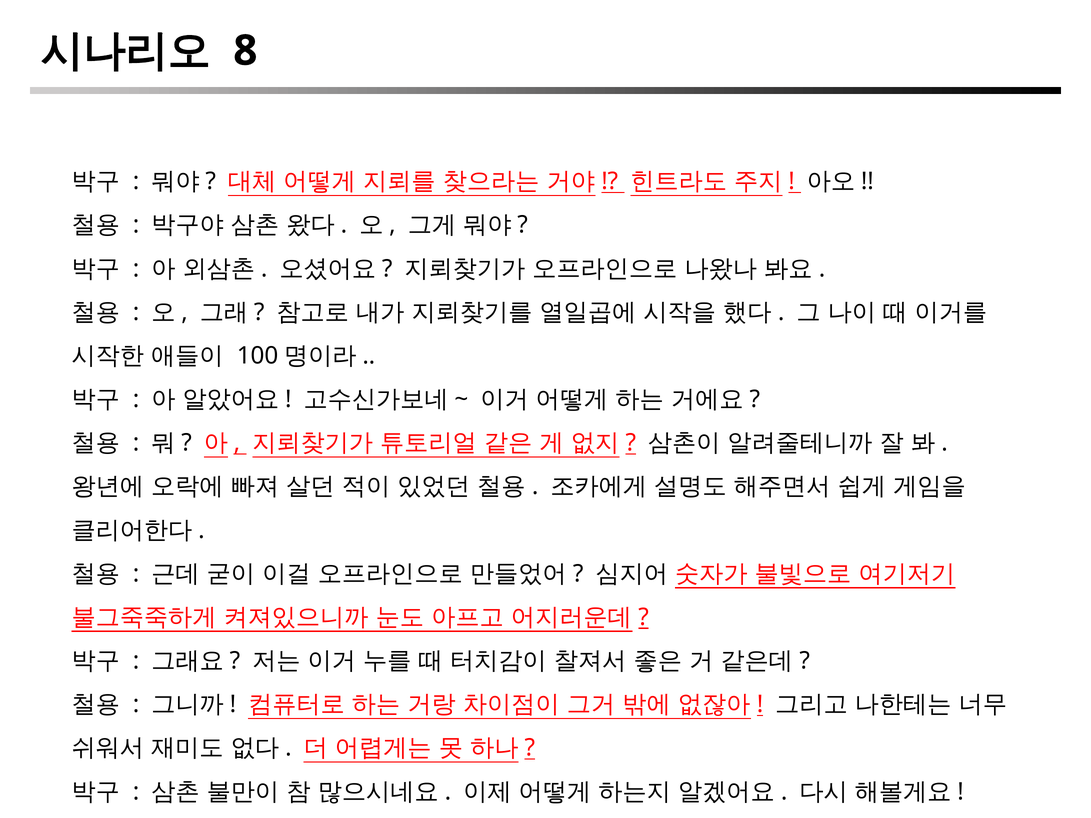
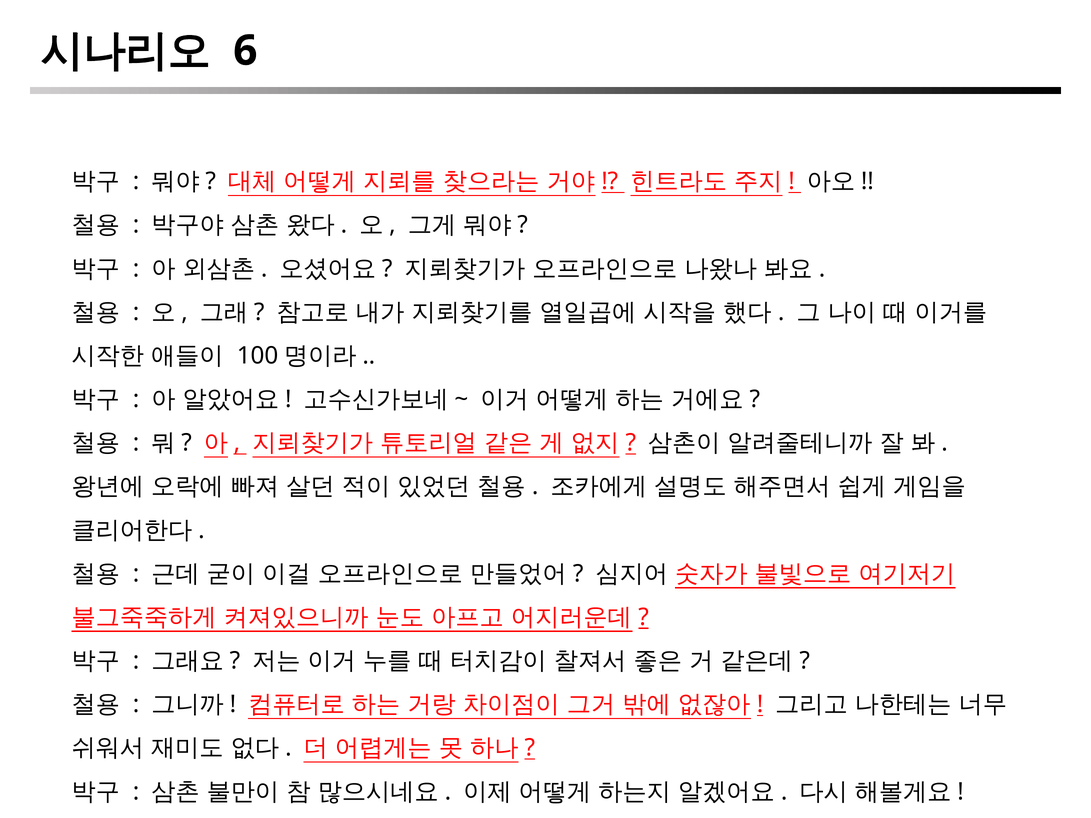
8: 8 -> 6 (245, 51)
